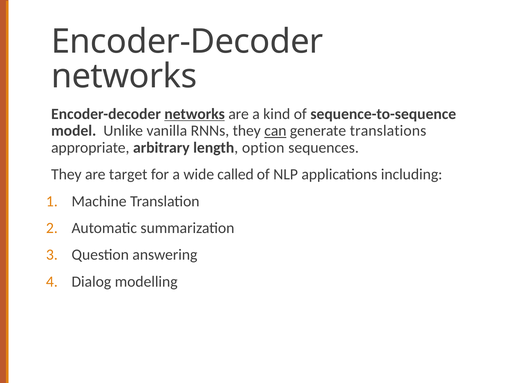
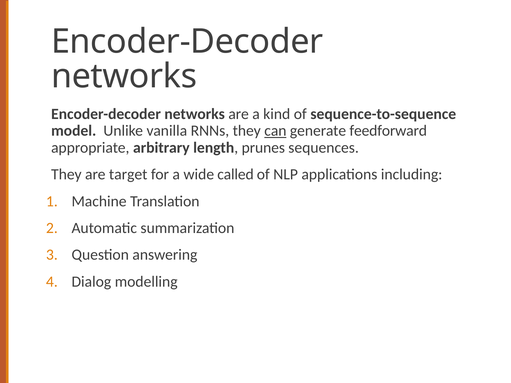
networks underline: present -> none (195, 114)
translations: translations -> feedforward (388, 131)
option: option -> prunes (263, 148)
